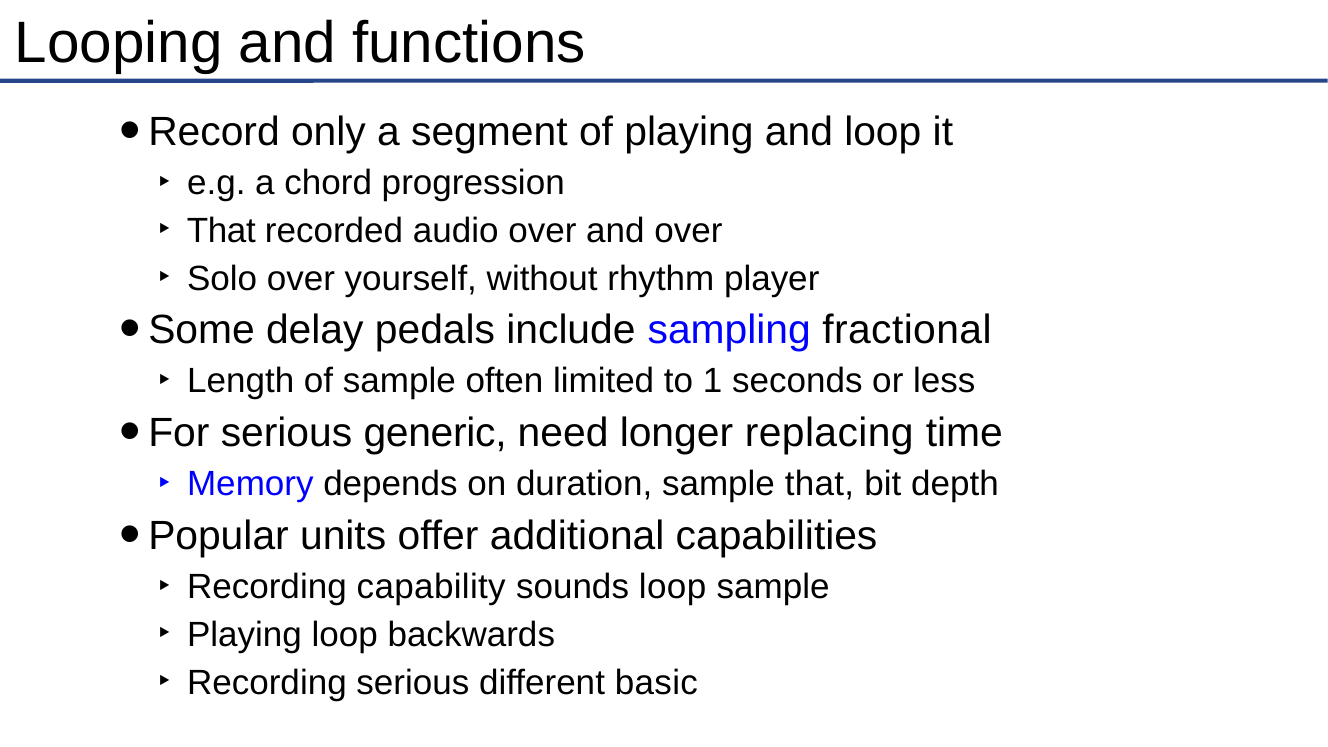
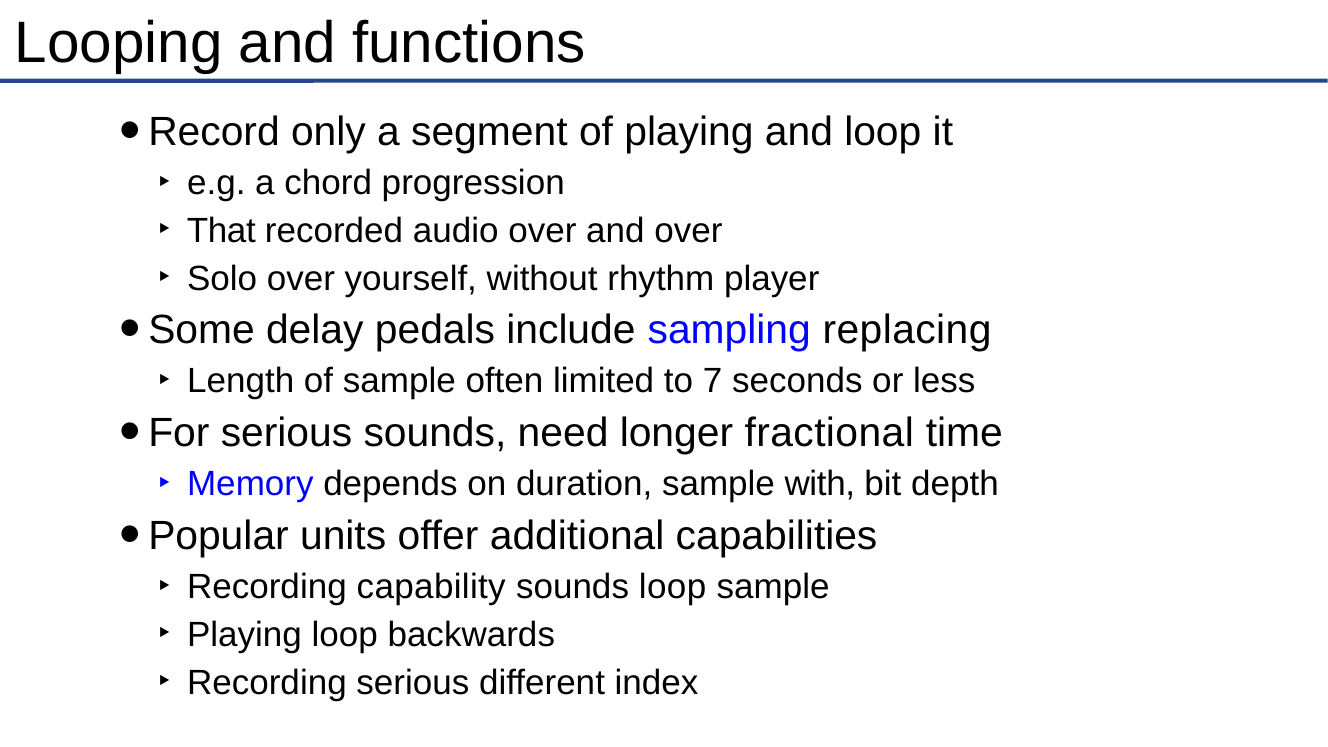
fractional: fractional -> replacing (907, 330)
1: 1 -> 7 (713, 381)
serious generic: generic -> sounds (435, 433)
replacing: replacing -> fractional (829, 433)
sample that: that -> with (820, 484)
basic: basic -> index (657, 683)
